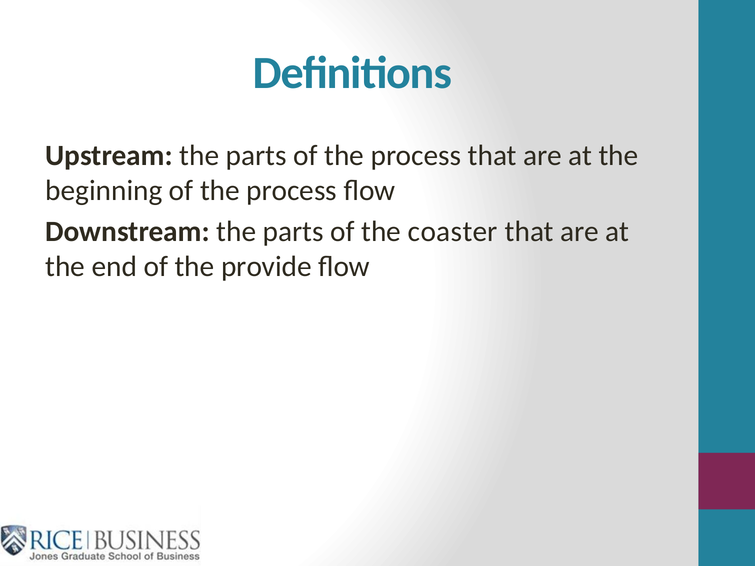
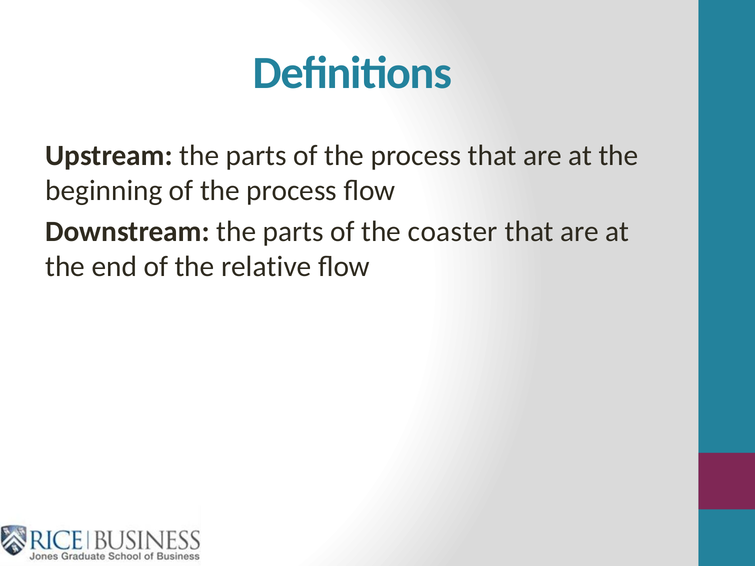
provide: provide -> relative (266, 267)
